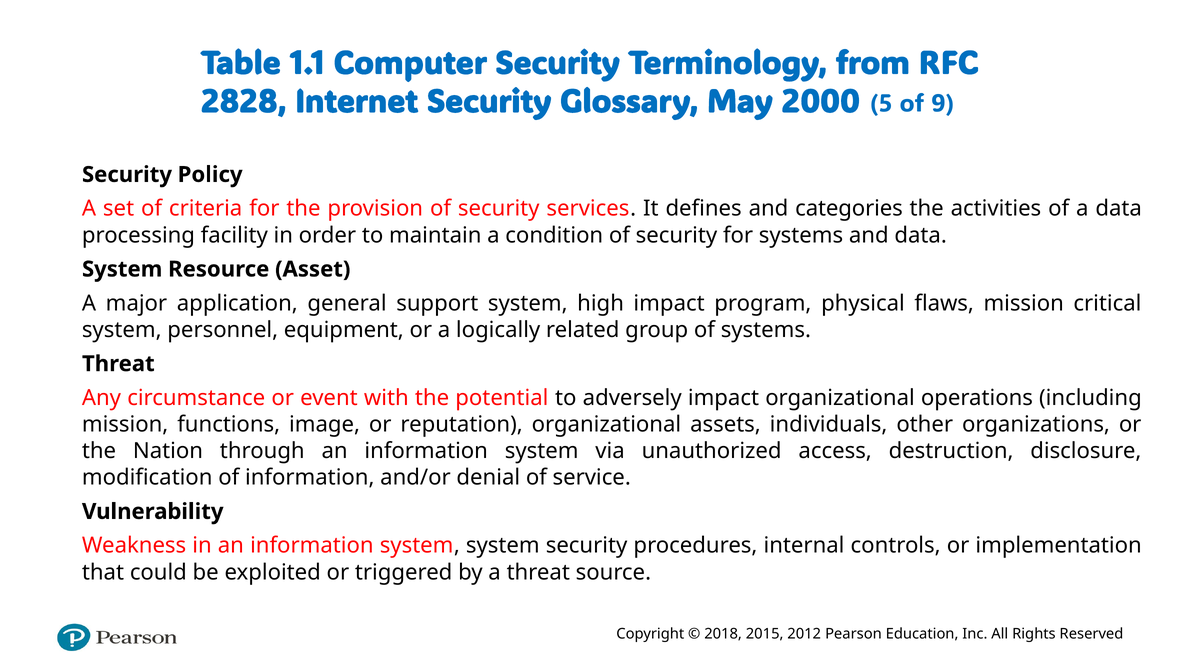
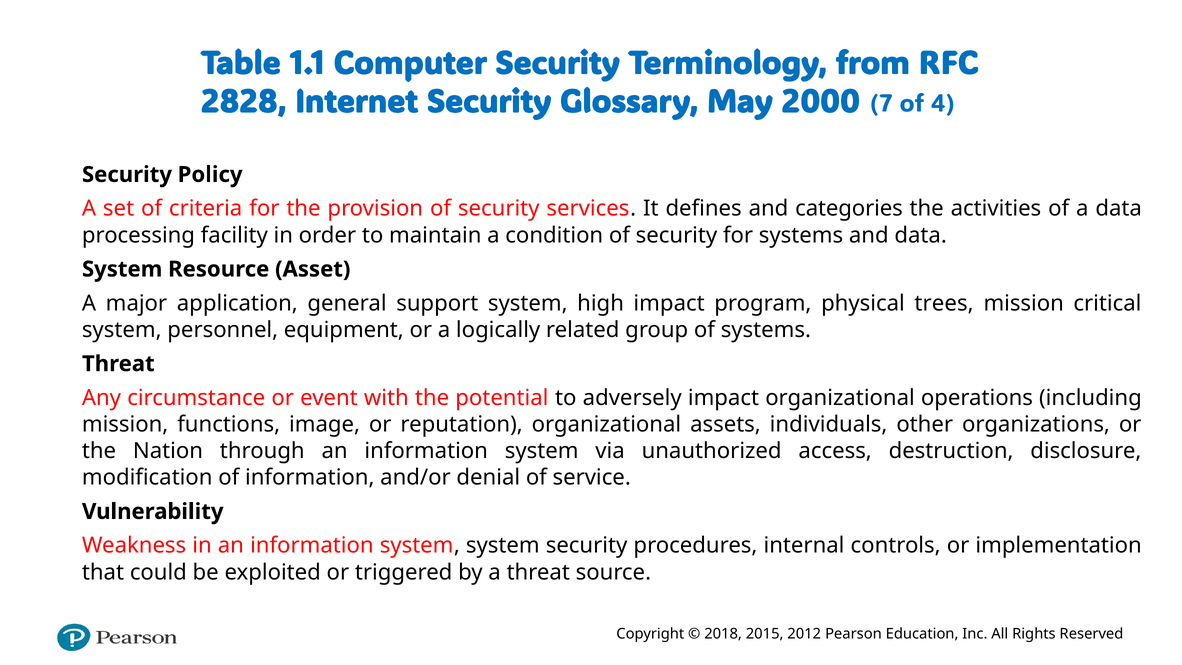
5: 5 -> 7 (881, 104)
9: 9 -> 4 (943, 104)
flaws: flaws -> trees (944, 303)
